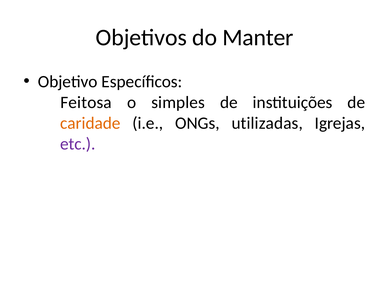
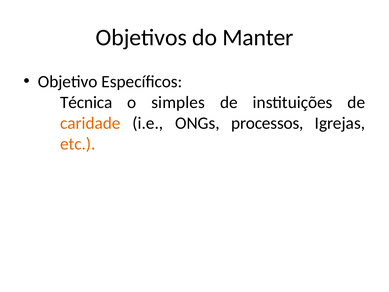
Feitosa: Feitosa -> Técnica (86, 102)
utilizadas: utilizadas -> processos (267, 123)
etc colour: purple -> orange (78, 144)
